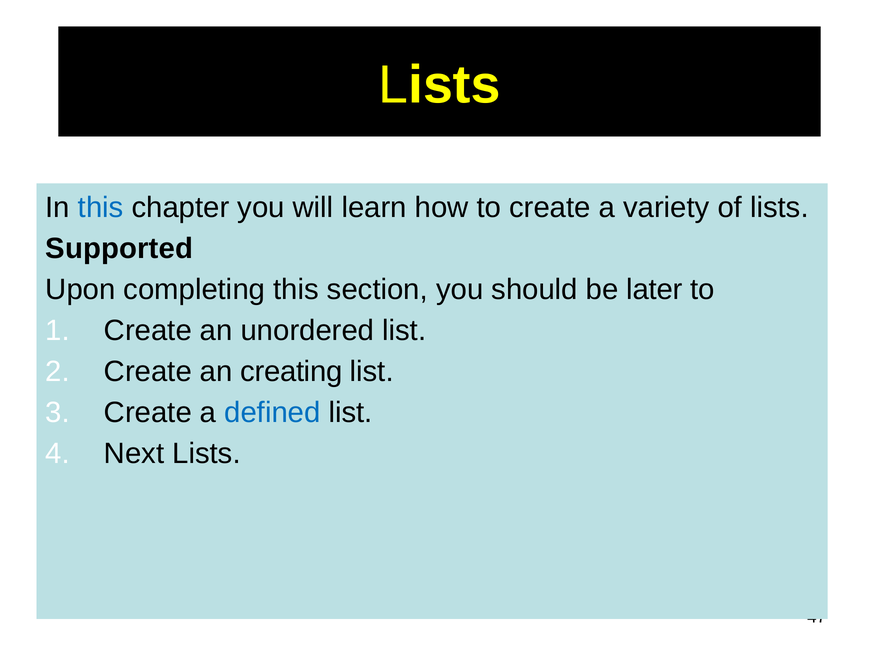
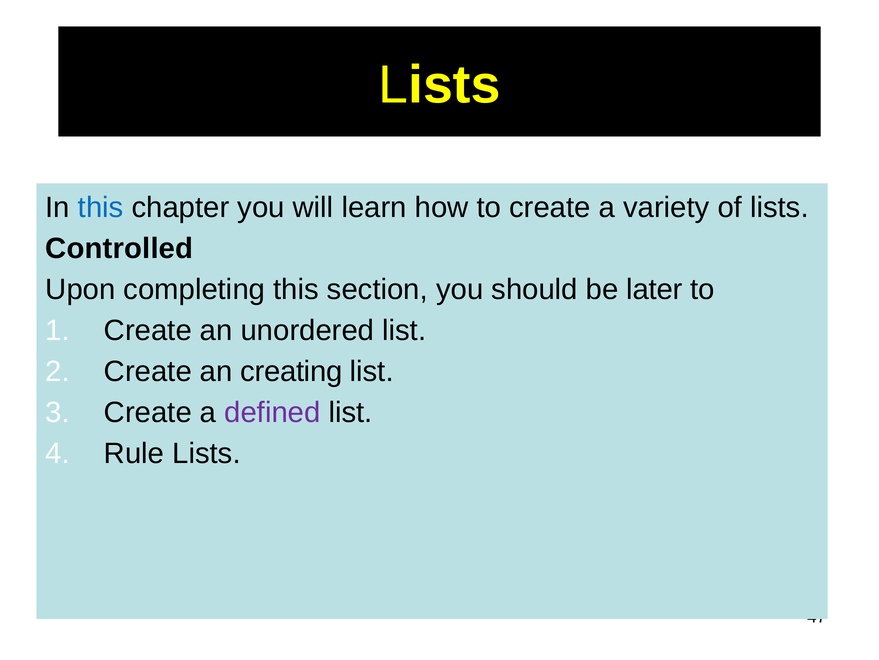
Supported: Supported -> Controlled (119, 248)
defined colour: blue -> purple (272, 412)
Next: Next -> Rule (134, 453)
